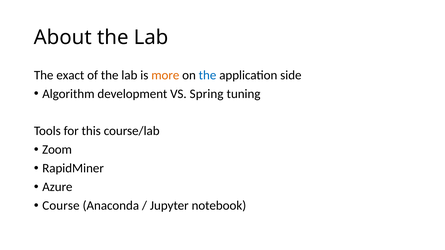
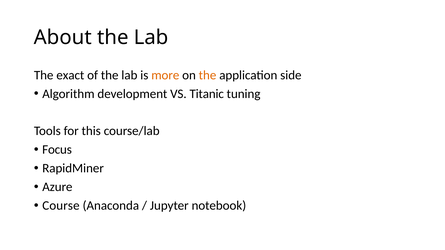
the colour: blue -> orange (208, 75)
Spring: Spring -> Titanic (207, 94)
Zoom: Zoom -> Focus (57, 150)
